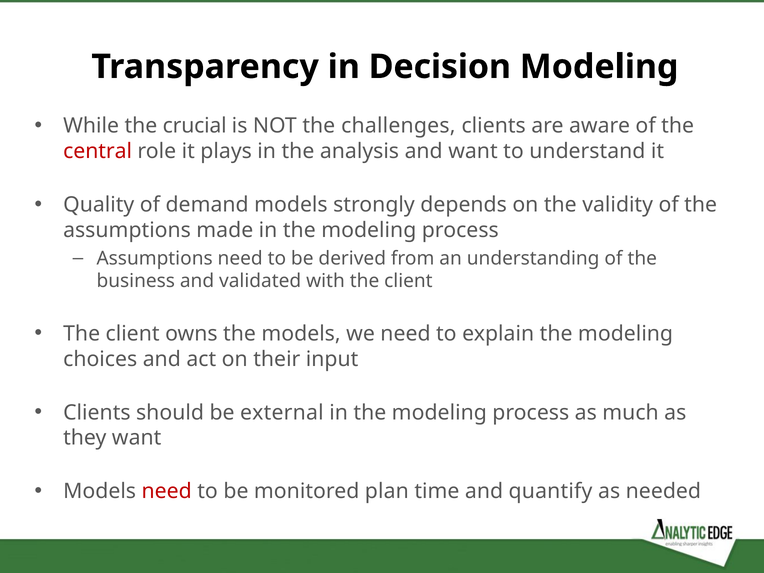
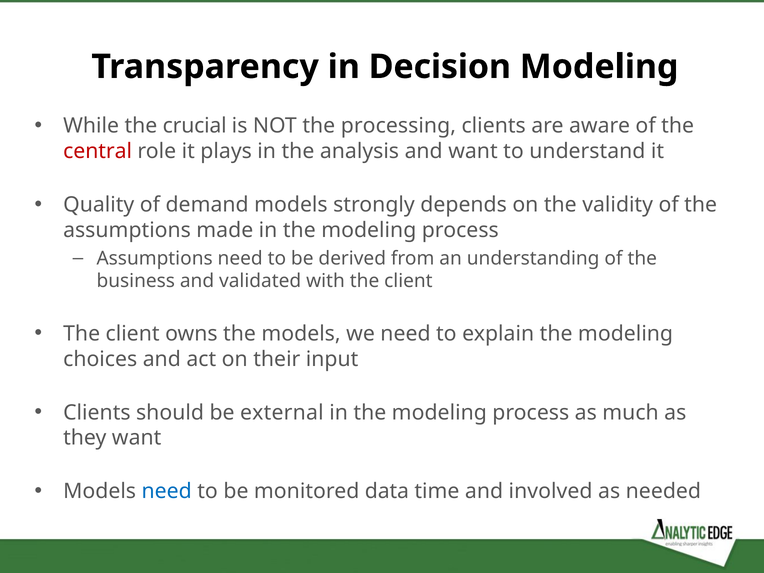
challenges: challenges -> processing (398, 126)
need colour: red -> blue (167, 491)
plan: plan -> data (387, 491)
quantify: quantify -> involved (551, 491)
